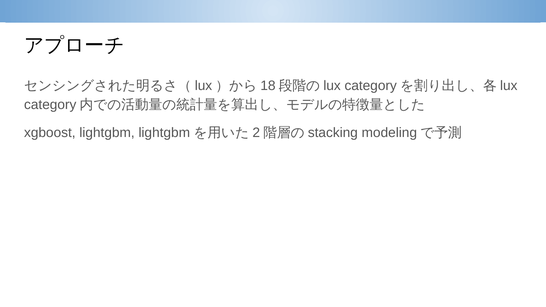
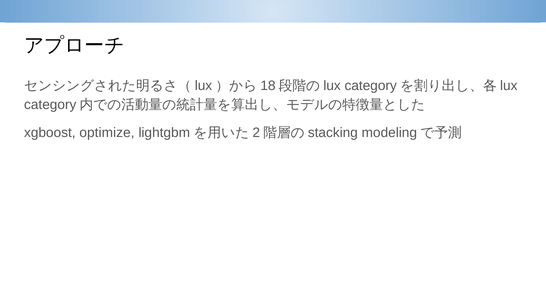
xgboost lightgbm: lightgbm -> optimize (107, 133)
